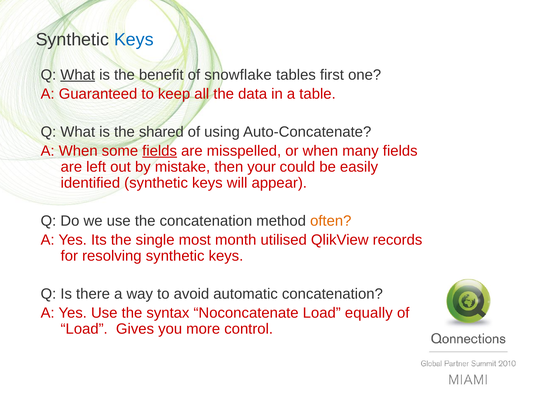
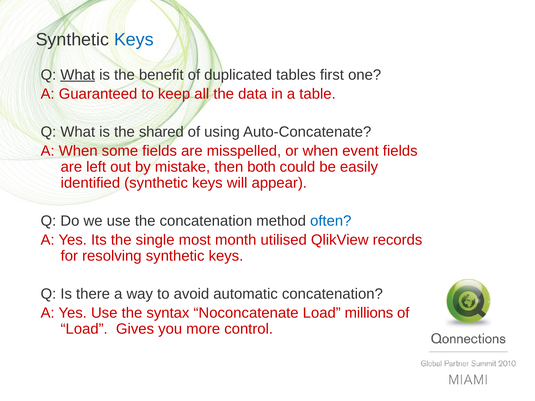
snowflake: snowflake -> duplicated (238, 75)
fields underline: present -> none (160, 151)
many: many -> event (360, 151)
your: your -> both (262, 167)
often colour: orange -> blue (331, 221)
equally: equally -> millions (369, 313)
